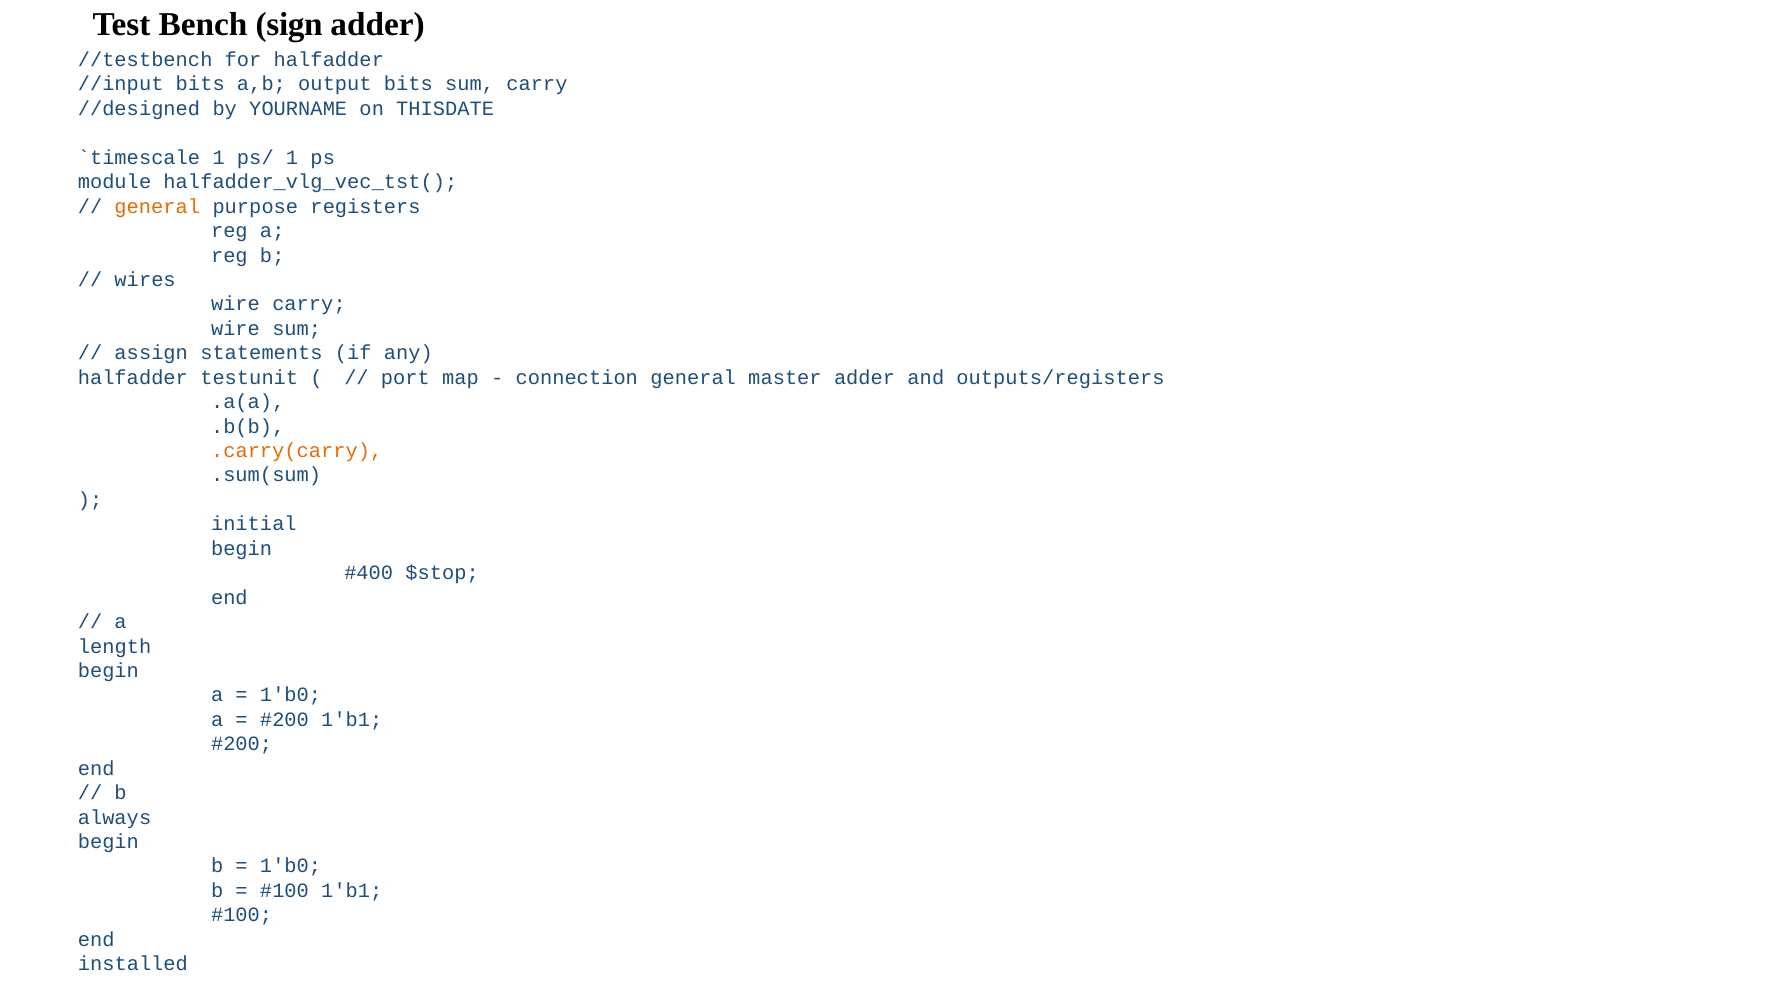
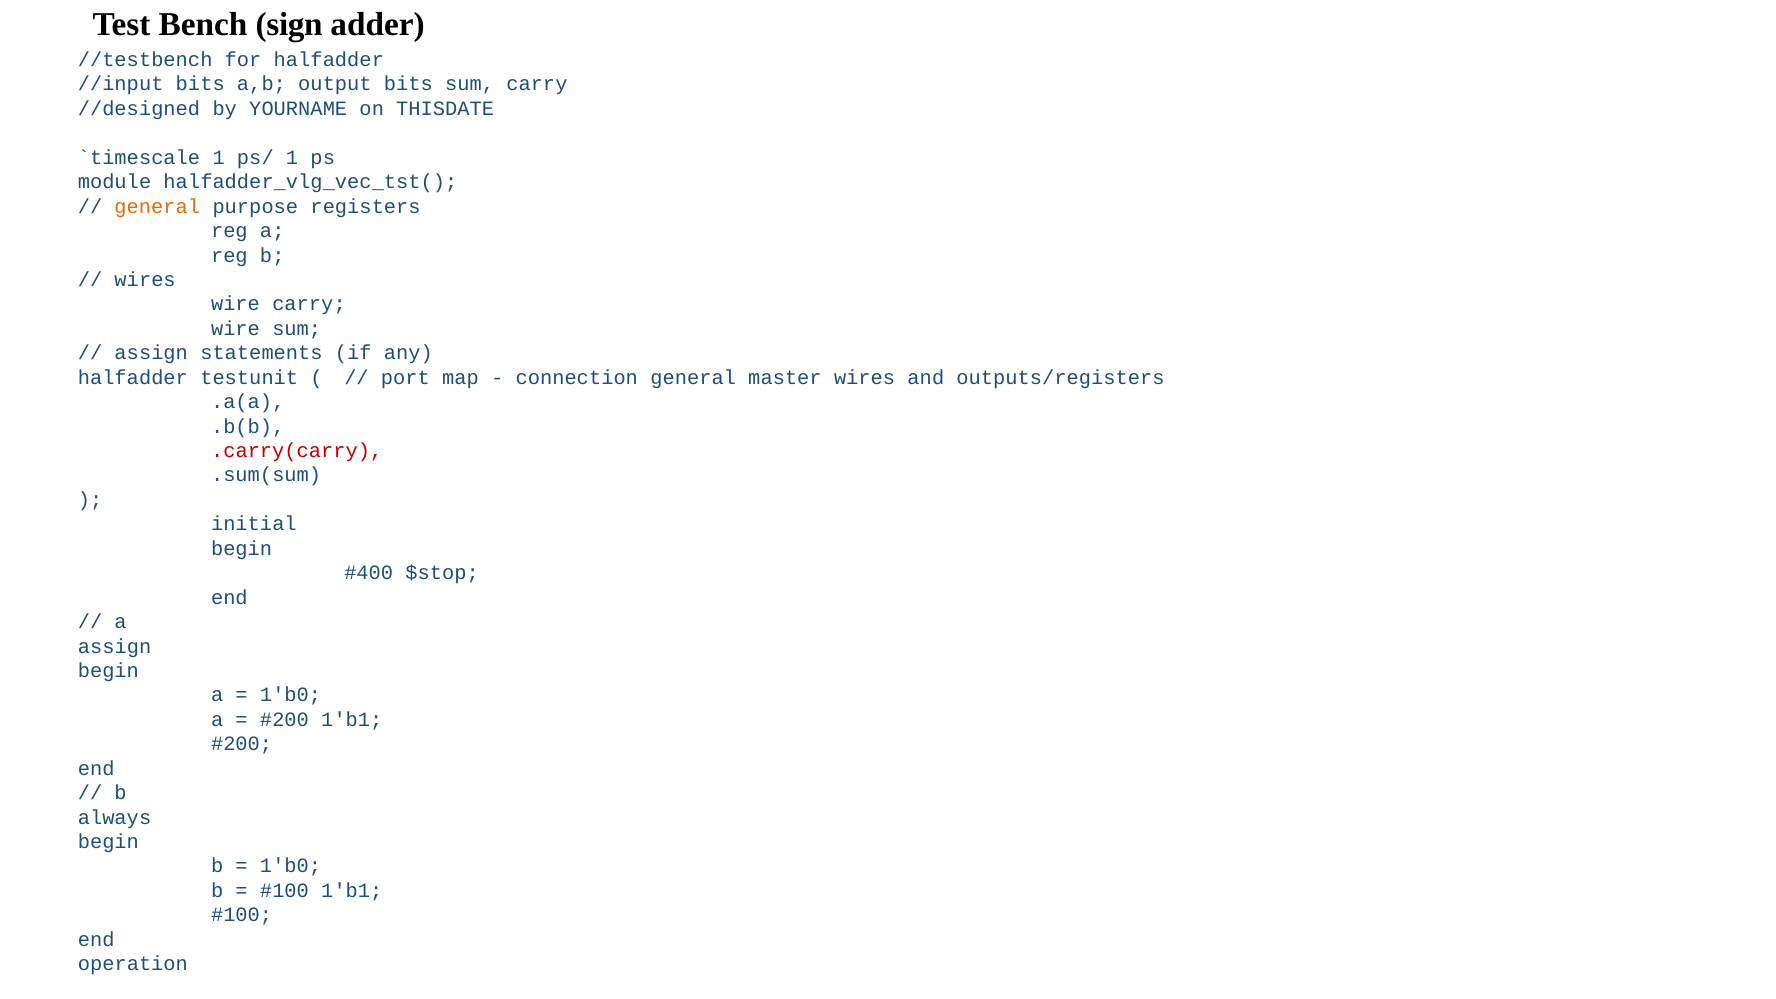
master adder: adder -> wires (865, 378)
.carry(carry colour: orange -> red (297, 451)
length: length -> assign (115, 646)
installed: installed -> operation (133, 964)
